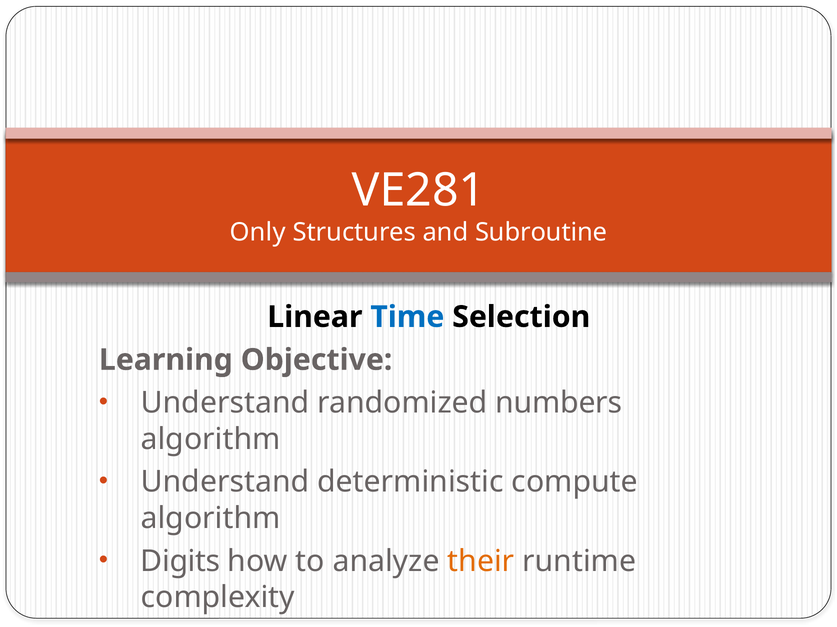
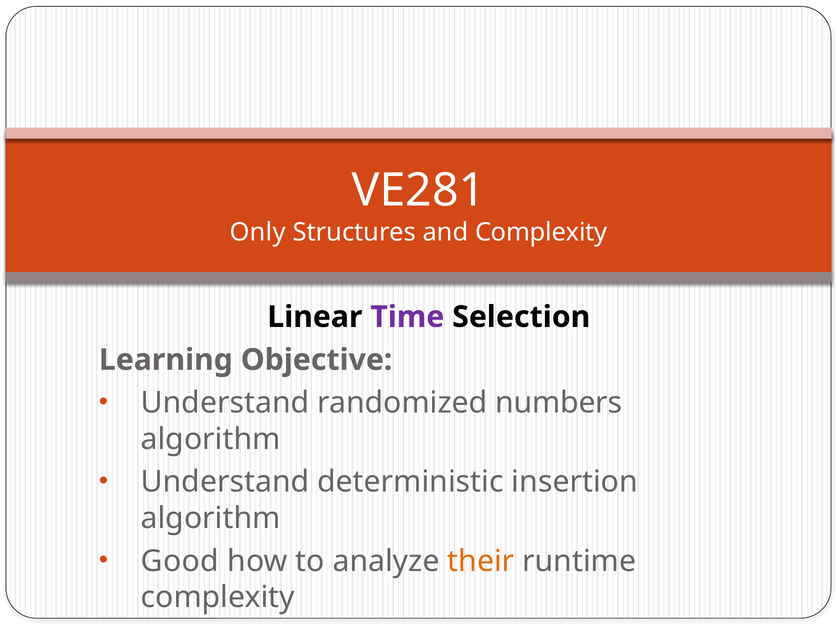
and Subroutine: Subroutine -> Complexity (541, 233)
Time colour: blue -> purple (407, 317)
compute: compute -> insertion (575, 483)
Digits: Digits -> Good (180, 562)
